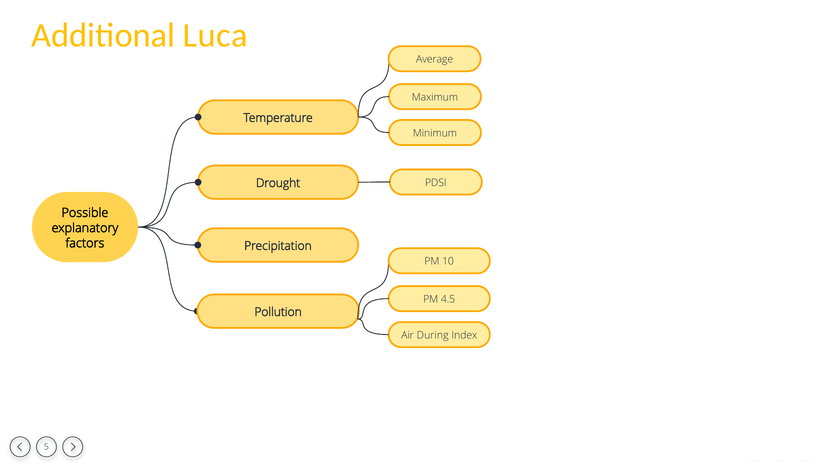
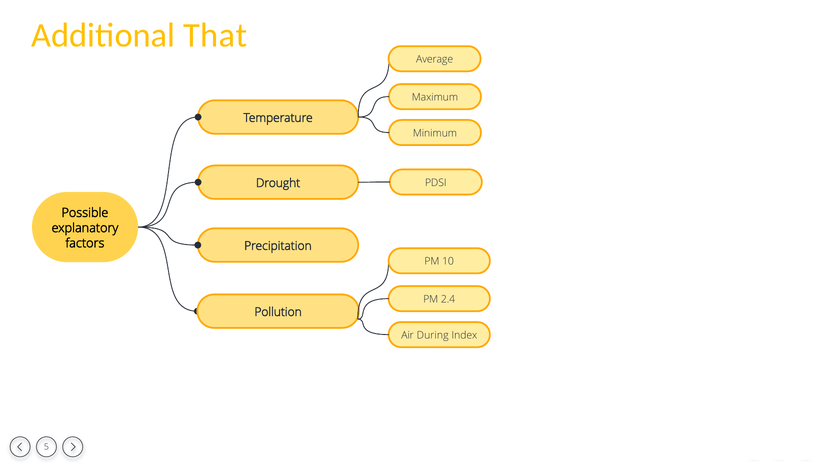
Luca: Luca -> That (215, 36)
4.5: 4.5 -> 2.4 (448, 299)
